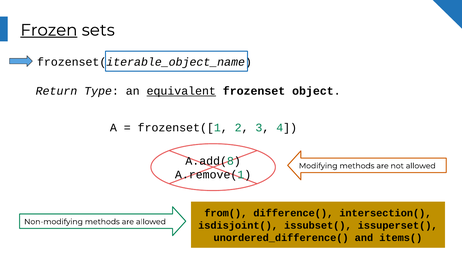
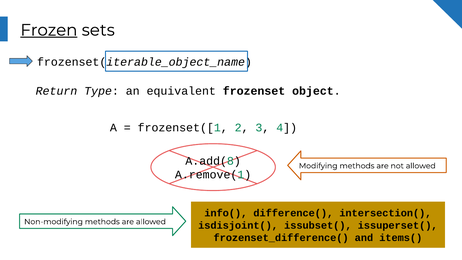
equivalent underline: present -> none (181, 91)
from(: from( -> info( (226, 213)
unordered_difference(: unordered_difference( -> frozenset_difference( (281, 238)
